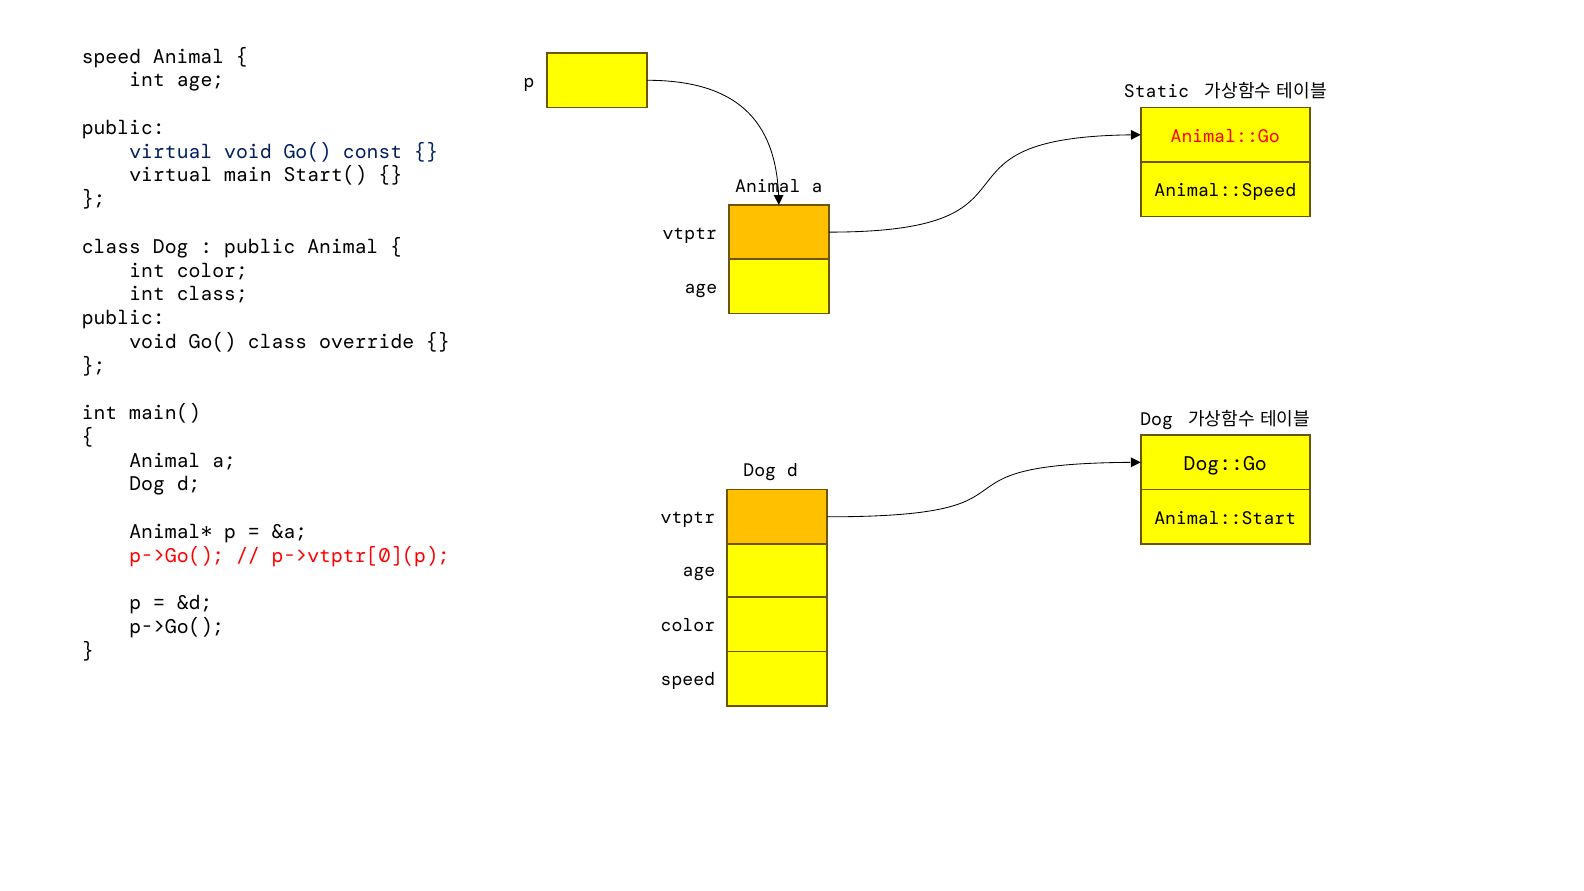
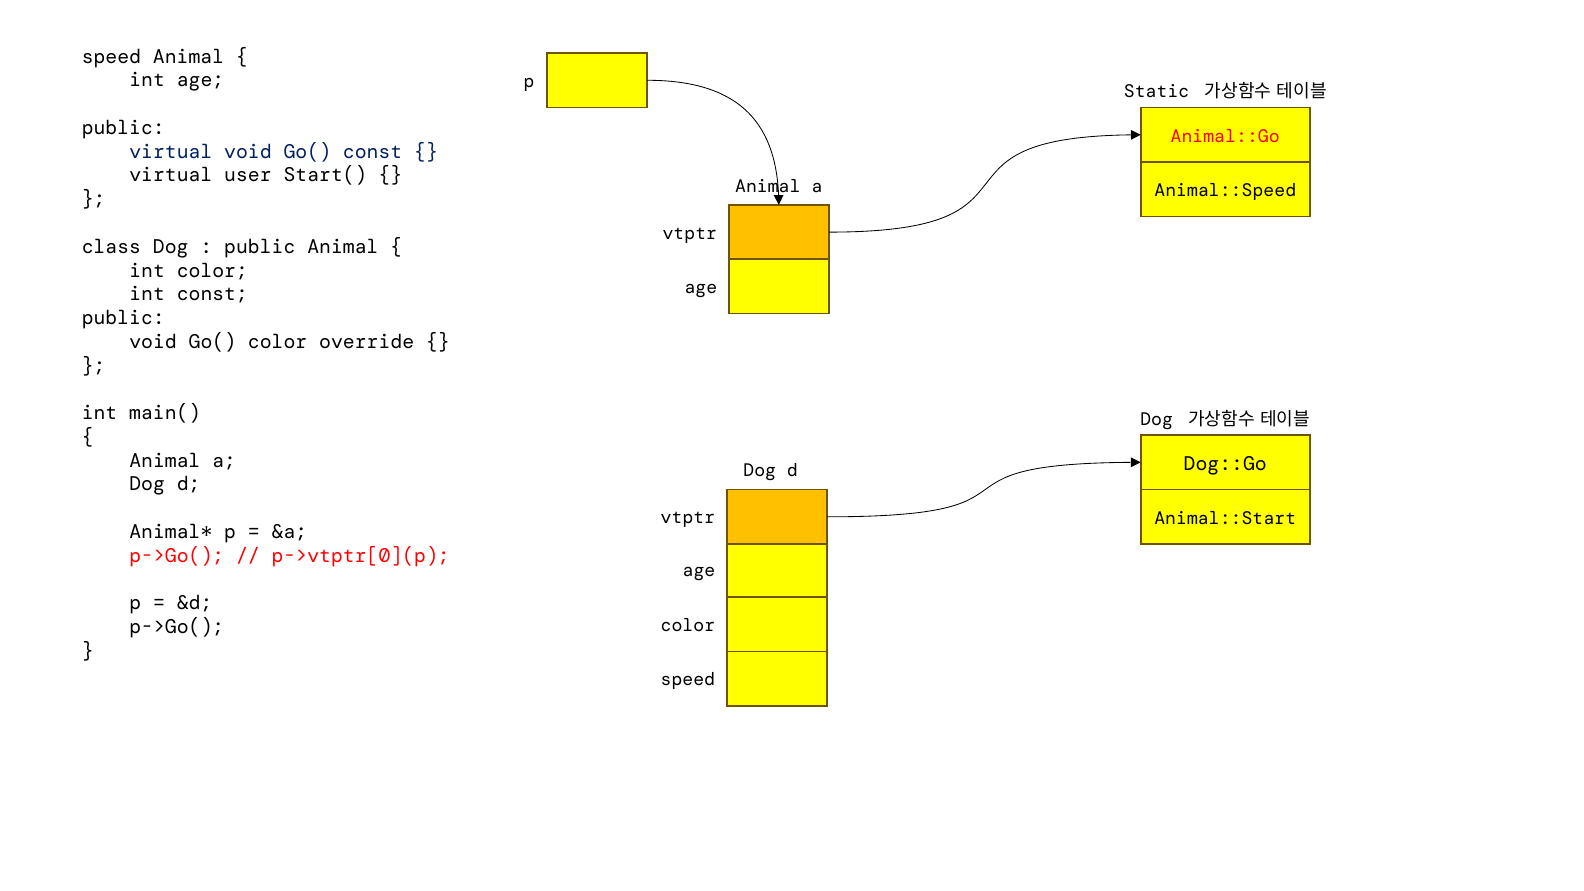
main: main -> user (248, 175)
int class: class -> const (212, 294)
Go( class: class -> color (278, 342)
